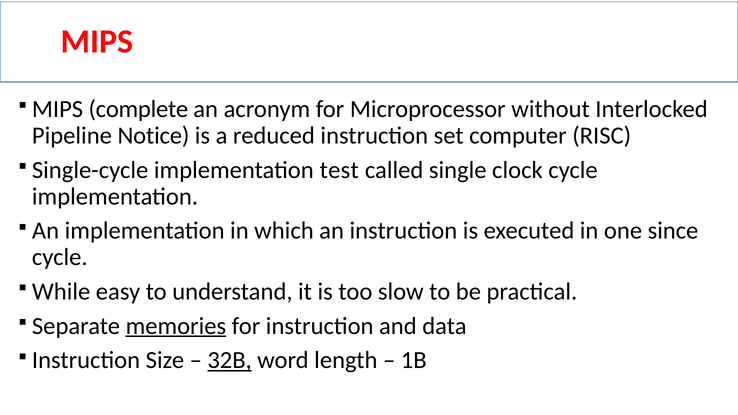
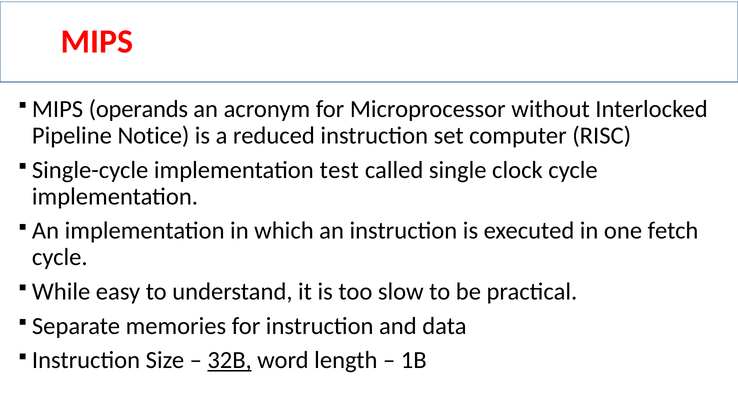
complete: complete -> operands (138, 109)
since: since -> fetch (673, 231)
memories underline: present -> none (176, 326)
